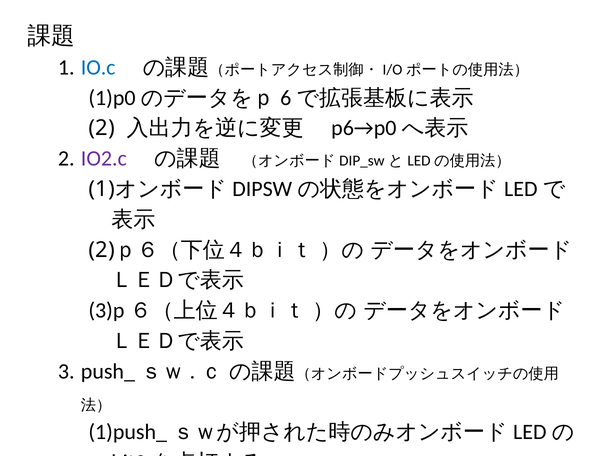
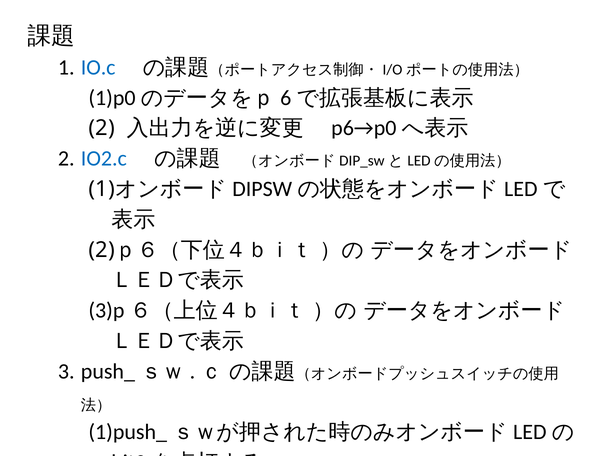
IO2.c colour: purple -> blue (104, 159)
